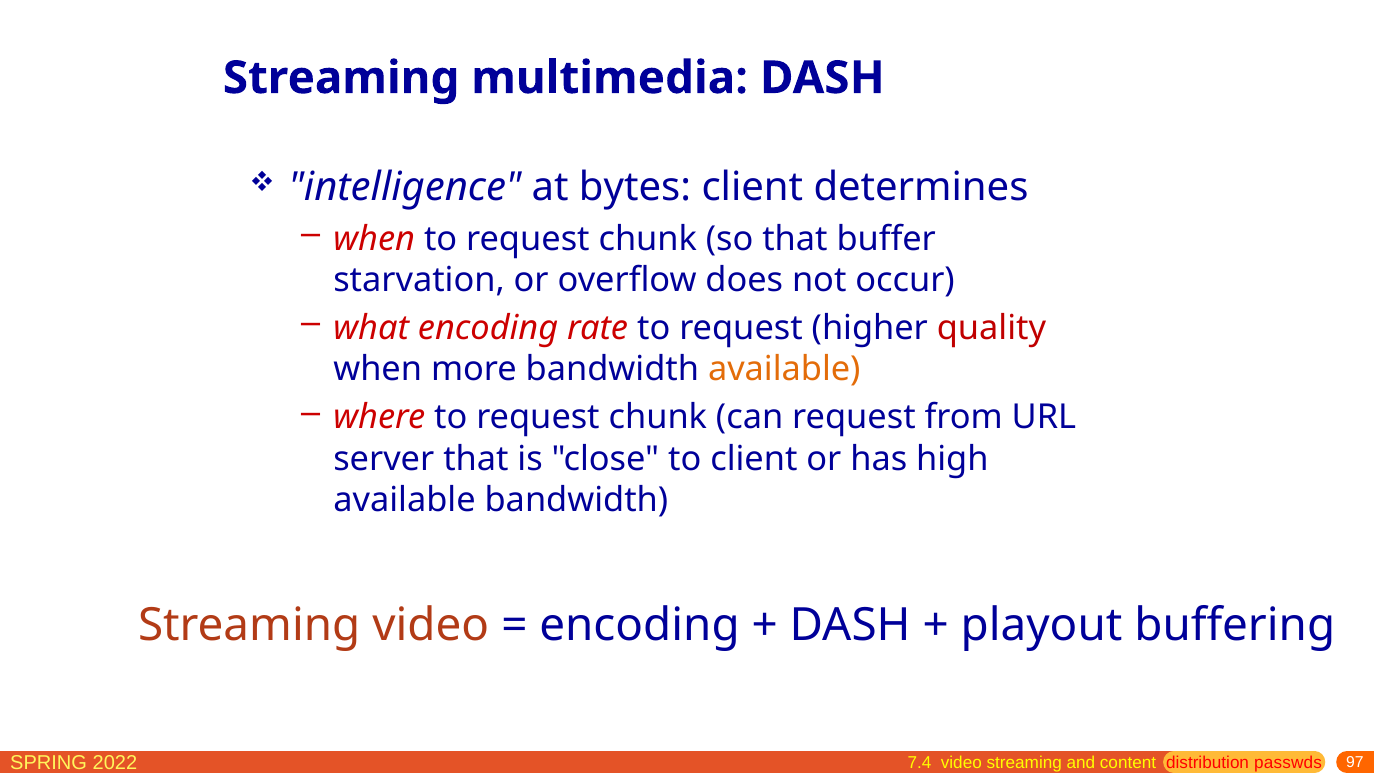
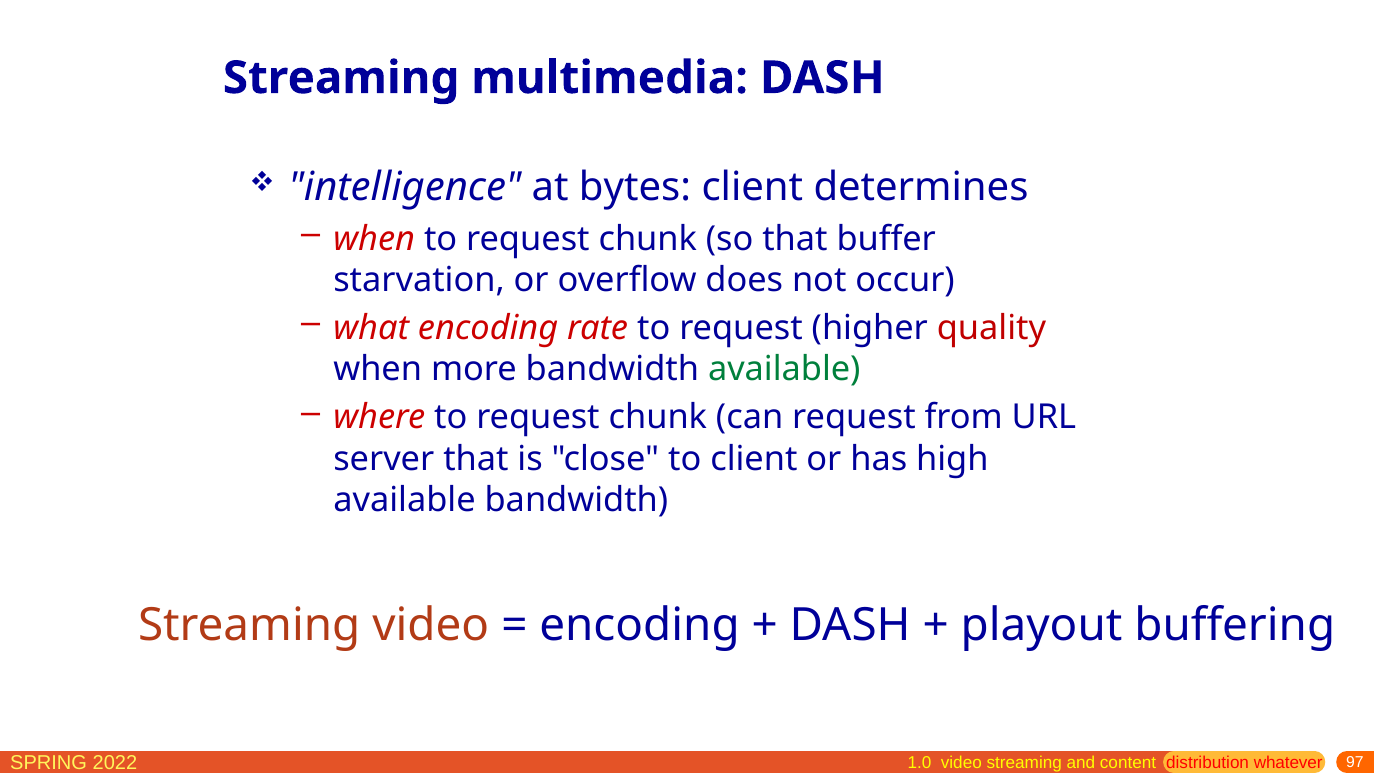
available colour: orange -> green (784, 369)
7.4: 7.4 -> 1.0 (919, 763)
passwds: passwds -> whatever (1288, 763)
